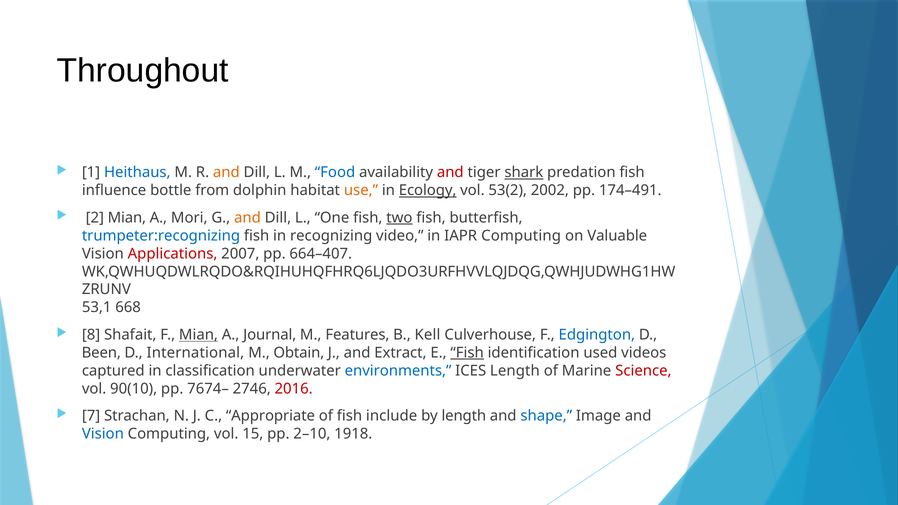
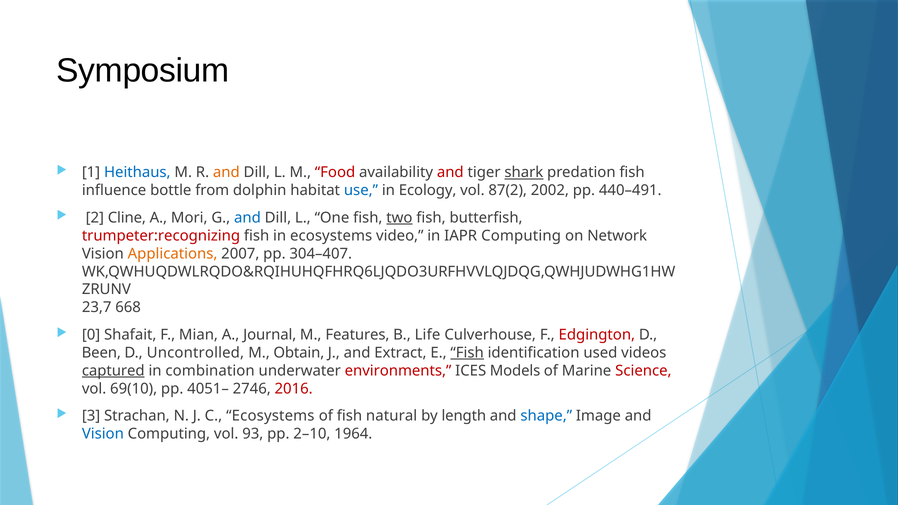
Throughout: Throughout -> Symposium (143, 71)
Food colour: blue -> red (335, 173)
use colour: orange -> blue (361, 190)
Ecology underline: present -> none (428, 190)
53(2: 53(2 -> 87(2 (508, 190)
174–491: 174–491 -> 440–491 (630, 190)
2 Mian: Mian -> Cline (127, 218)
and colour: orange -> blue (248, 218)
trumpeter:recognizing colour: blue -> red (161, 236)
in recognizing: recognizing -> ecosystems (331, 236)
Valuable: Valuable -> Network (617, 236)
Applications colour: red -> orange (173, 254)
664–407: 664–407 -> 304–407 (321, 254)
53,1: 53,1 -> 23,7 (97, 308)
8: 8 -> 0 (91, 335)
Mian underline: present -> none (198, 335)
Kell: Kell -> Life (427, 335)
Edgington colour: blue -> red (597, 335)
International: International -> Uncontrolled (195, 353)
captured underline: none -> present (113, 371)
classification: classification -> combination (210, 371)
environments colour: blue -> red (398, 371)
ICES Length: Length -> Models (515, 371)
90(10: 90(10 -> 69(10 (134, 389)
7674–: 7674– -> 4051– (208, 389)
7: 7 -> 3 (91, 416)
C Appropriate: Appropriate -> Ecosystems (270, 416)
include: include -> natural (392, 416)
15: 15 -> 93 (253, 434)
1918: 1918 -> 1964 (353, 434)
